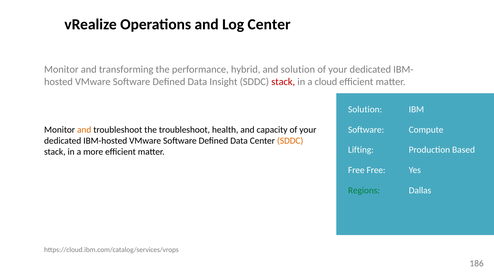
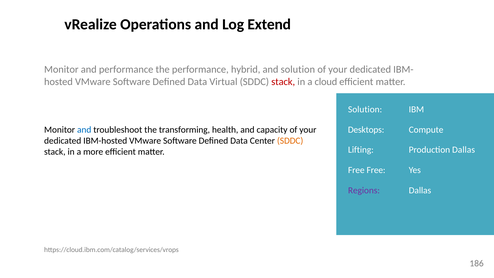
Log Center: Center -> Extend (269, 24)
and transforming: transforming -> performance (126, 69)
Insight: Insight -> Virtual (223, 82)
and colour: orange -> blue (84, 130)
the troubleshoot: troubleshoot -> transforming (184, 130)
Software: Software -> Desktops (366, 130)
Production Based: Based -> Dallas (464, 150)
Regions colour: green -> purple (364, 190)
